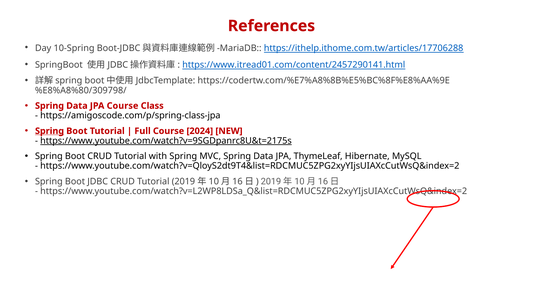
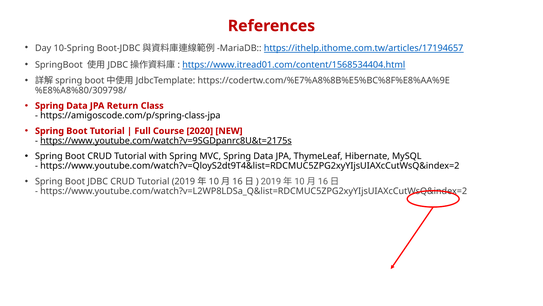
https://ithelp.ithome.com.tw/articles/17706288: https://ithelp.ithome.com.tw/articles/17706288 -> https://ithelp.ithome.com.tw/articles/17194657 (364, 48)
https://www.itread01.com/content/2457290141.html: https://www.itread01.com/content/2457290141.html -> https://www.itread01.com/content/1568534404.html (294, 65)
JPA Course: Course -> Return (123, 106)
Spring underline: present -> none (50, 131)
2024: 2024 -> 2020 (200, 131)
